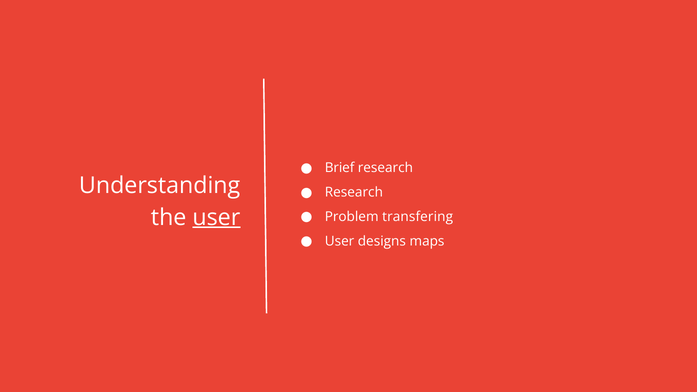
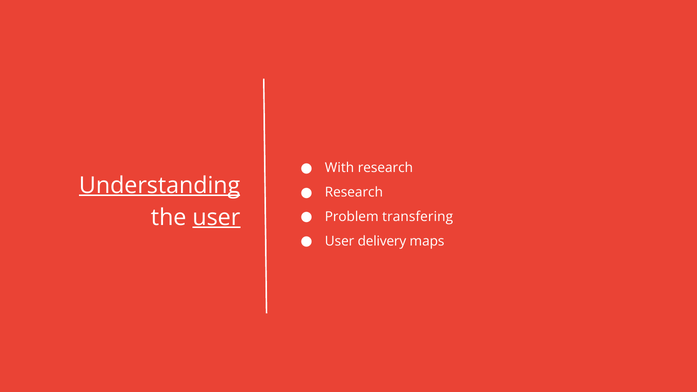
Brief: Brief -> With (339, 168)
Understanding underline: none -> present (160, 185)
designs: designs -> delivery (382, 241)
